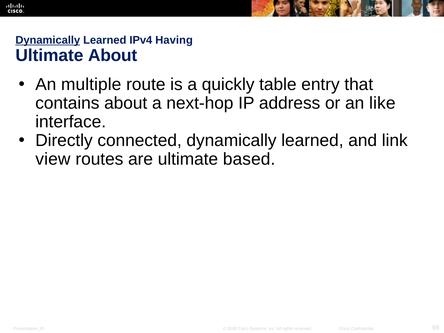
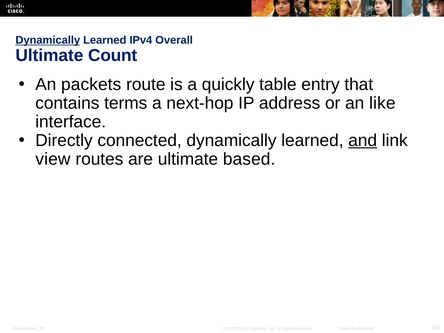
Having: Having -> Overall (174, 40)
Ultimate About: About -> Count (113, 56)
multiple: multiple -> packets (91, 84)
contains about: about -> terms (126, 103)
and underline: none -> present (363, 140)
